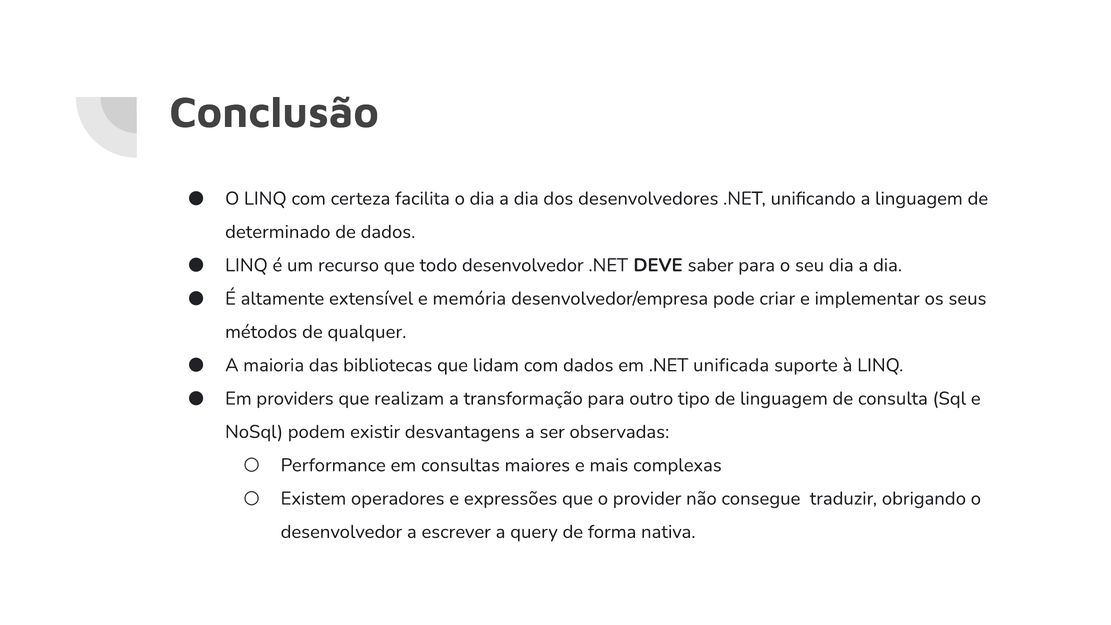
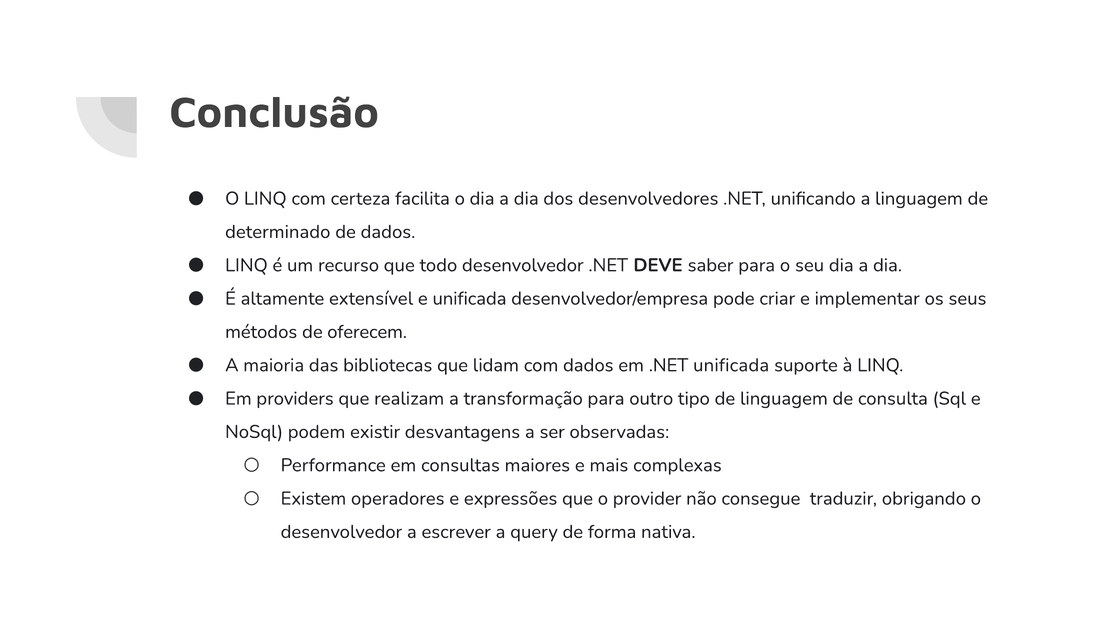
e memória: memória -> unificada (469, 299)
qualquer: qualquer -> oferecem (367, 332)
